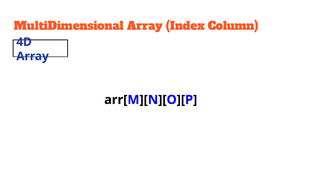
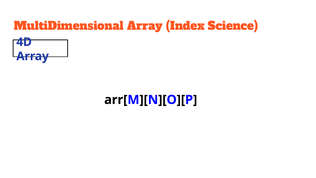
Column: Column -> Science (233, 26)
